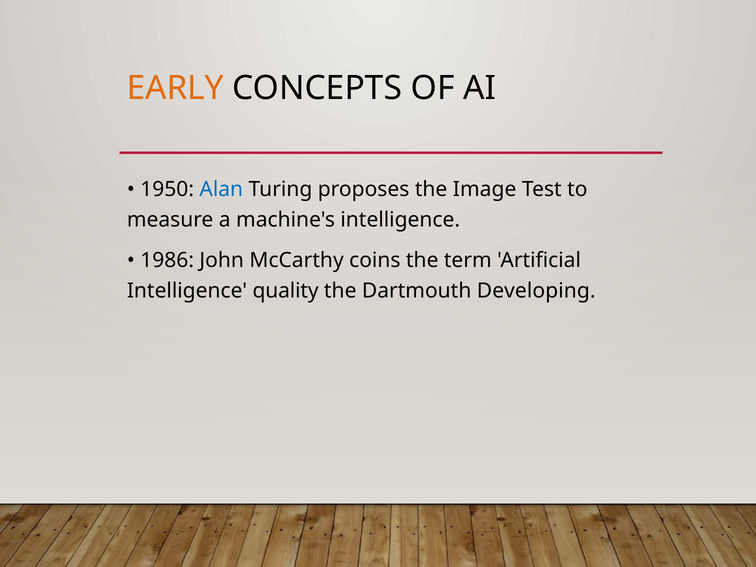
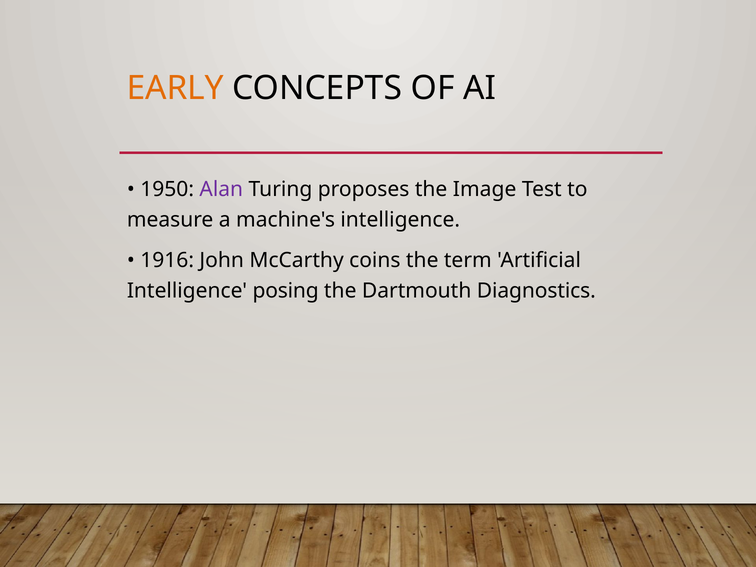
Alan colour: blue -> purple (221, 190)
1986: 1986 -> 1916 (167, 261)
quality: quality -> posing (286, 291)
Developing: Developing -> Diagnostics (536, 291)
